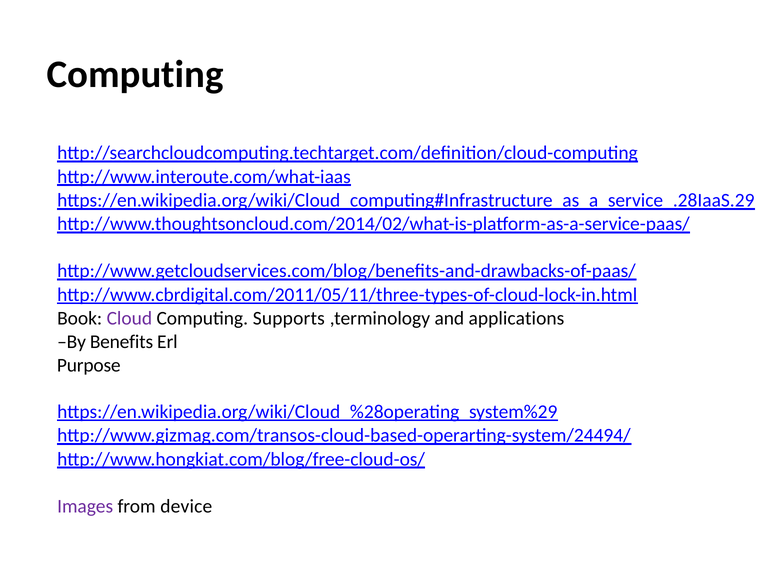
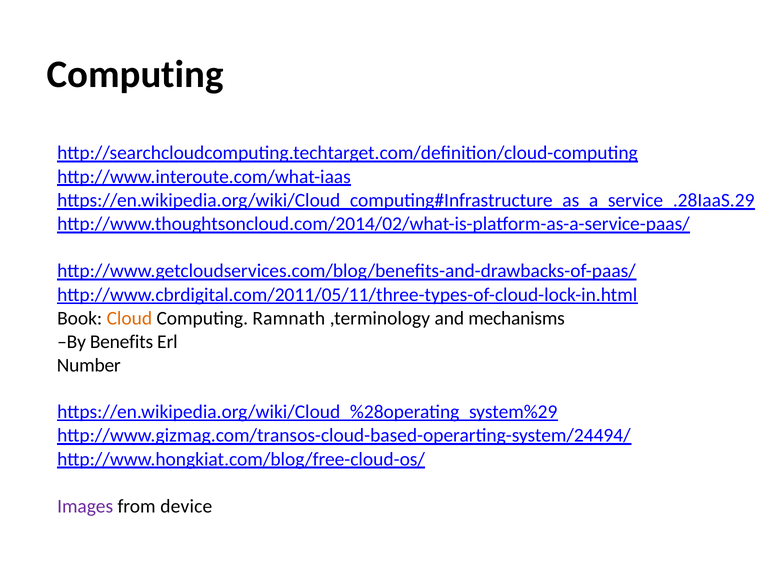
Cloud colour: purple -> orange (129, 319)
Supports: Supports -> Ramnath (289, 319)
applications: applications -> mechanisms (517, 319)
Purpose: Purpose -> Number (89, 365)
